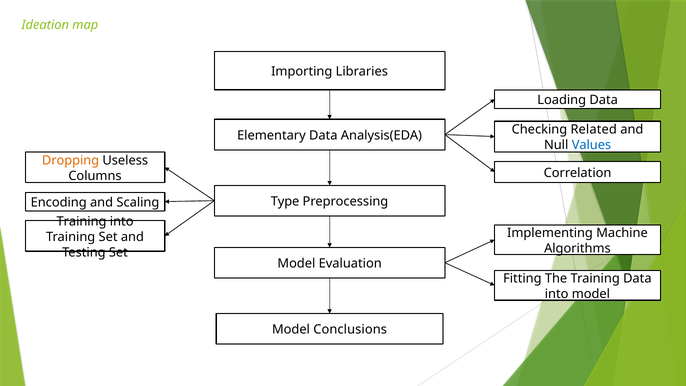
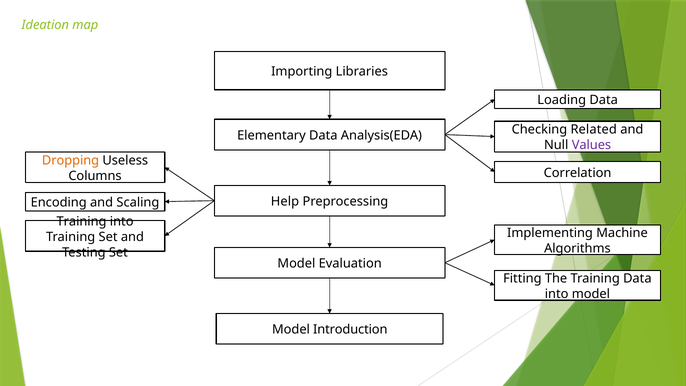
Values colour: blue -> purple (591, 145)
Type: Type -> Help (285, 201)
Conclusions: Conclusions -> Introduction (350, 330)
